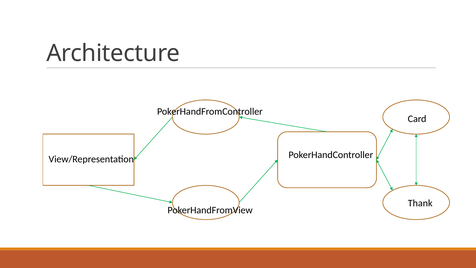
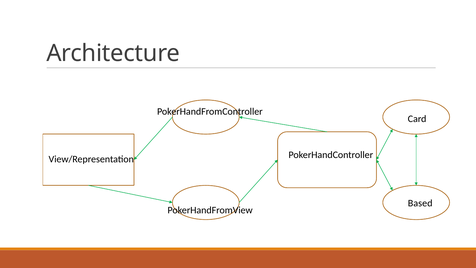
Thank: Thank -> Based (420, 203)
